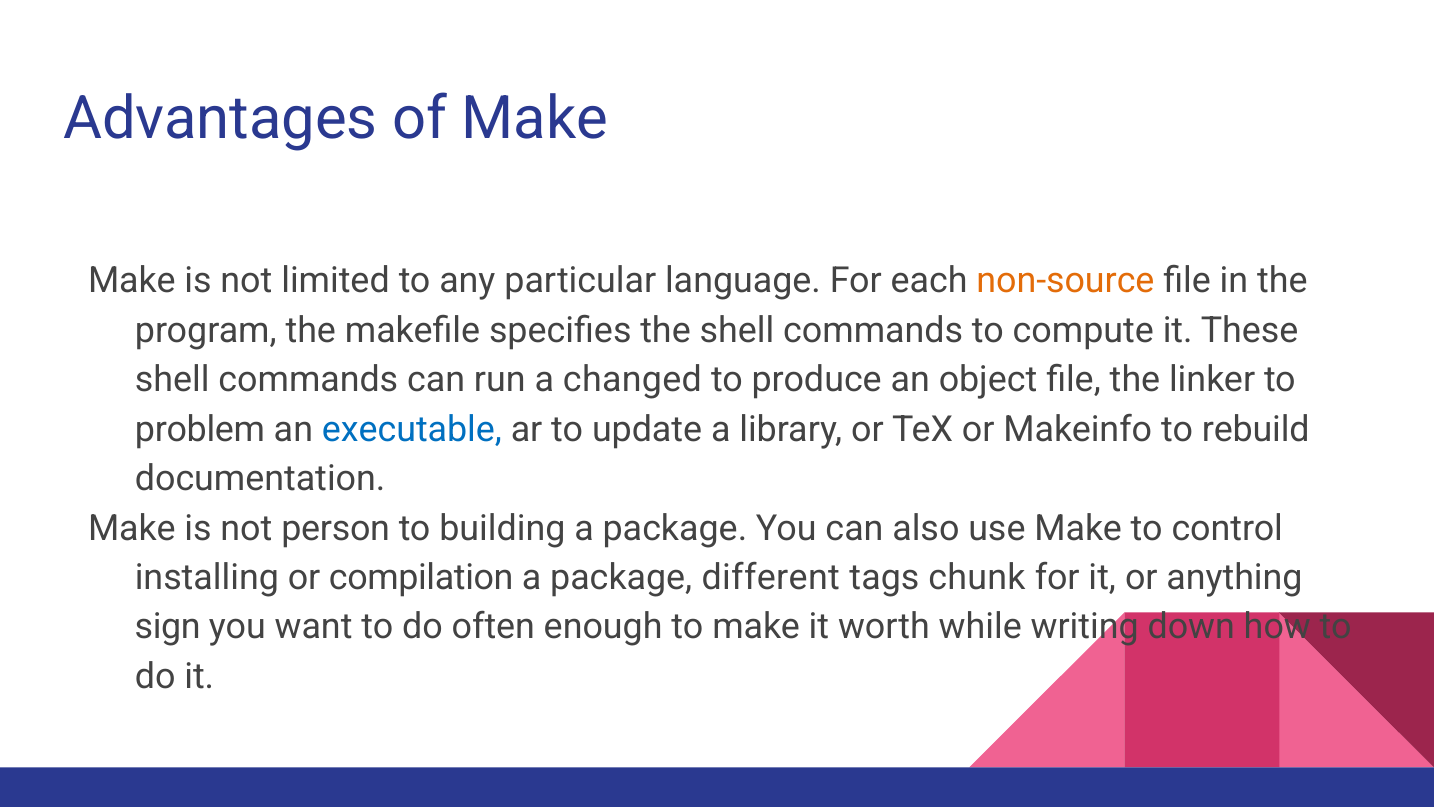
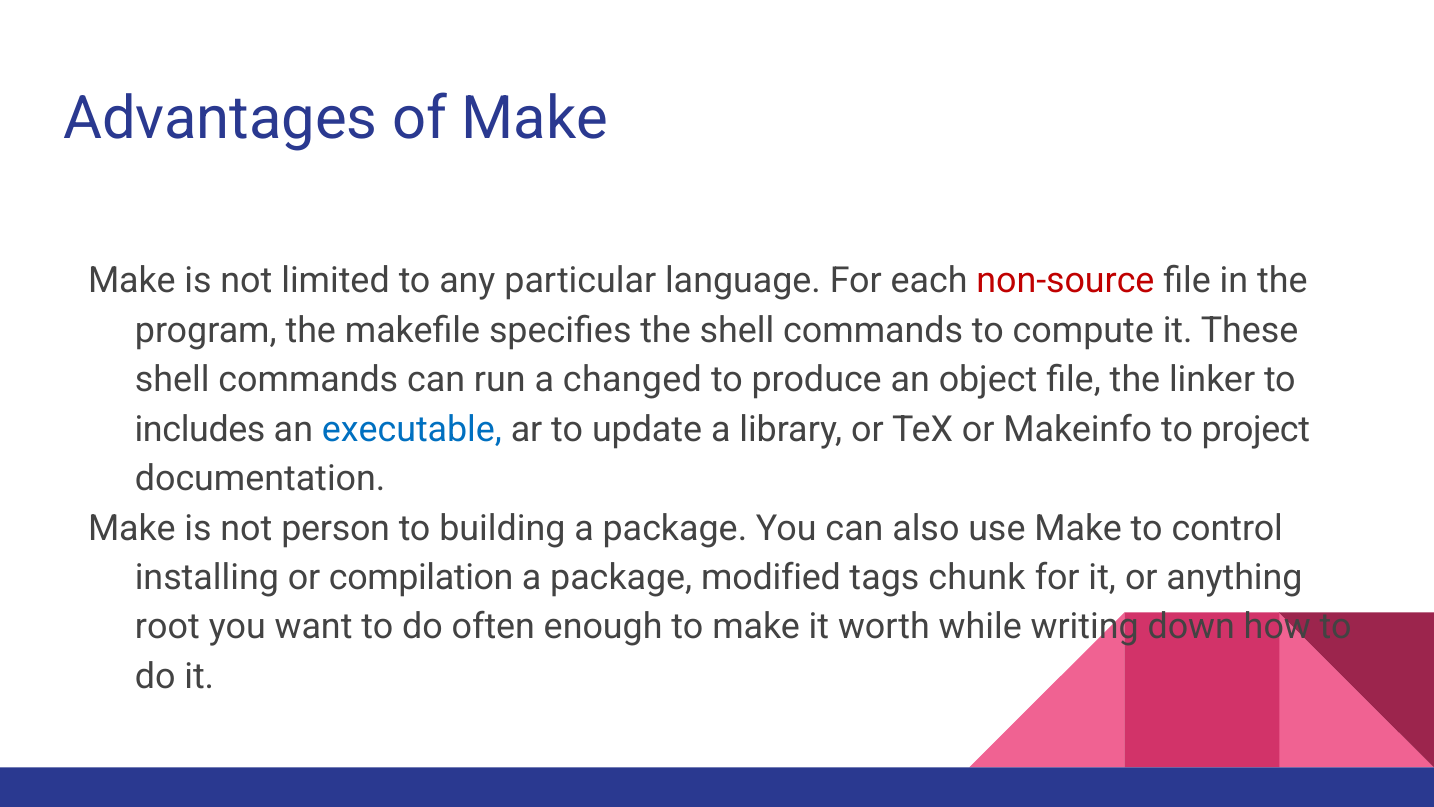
non-source colour: orange -> red (1065, 281)
problem: problem -> includes (200, 429)
rebuild: rebuild -> project (1256, 429)
different: different -> modified (771, 577)
sign: sign -> root (167, 627)
